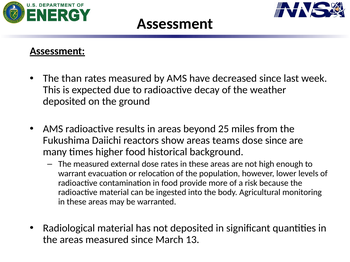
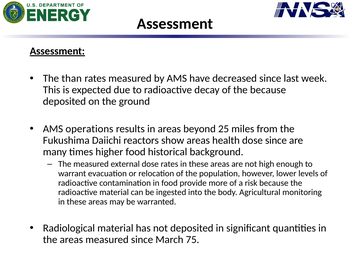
the weather: weather -> because (268, 90)
AMS radioactive: radioactive -> operations (89, 129)
teams: teams -> health (226, 141)
13: 13 -> 75 (193, 240)
